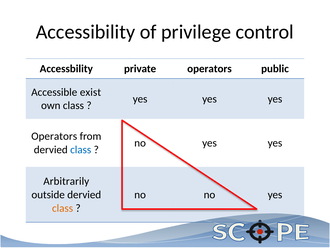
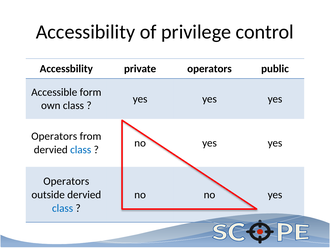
exist: exist -> form (91, 92)
Arbitrarily: Arbitrarily -> Operators (66, 181)
class colour: orange -> blue (63, 208)
